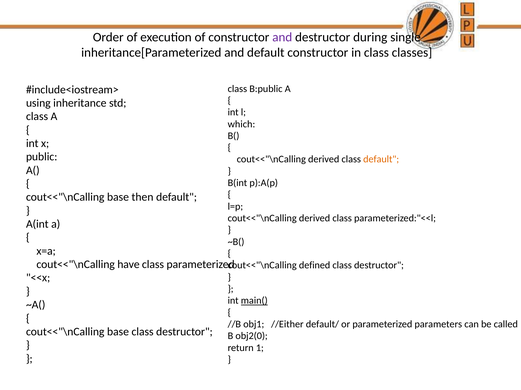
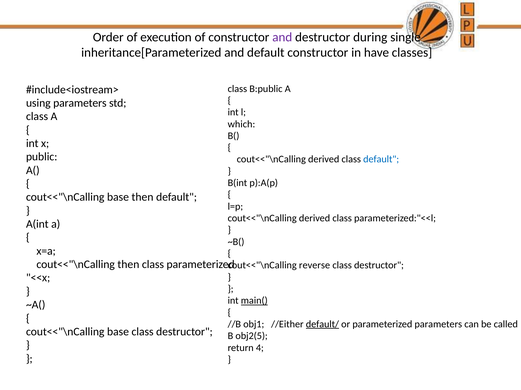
in class: class -> have (376, 52)
using inheritance: inheritance -> parameters (80, 103)
default colour: orange -> blue (381, 160)
cout<<"\nCalling have: have -> then (128, 265)
defined: defined -> reverse (315, 266)
default/ underline: none -> present (322, 325)
obj2(0: obj2(0 -> obj2(5 (252, 337)
1: 1 -> 4 (260, 348)
